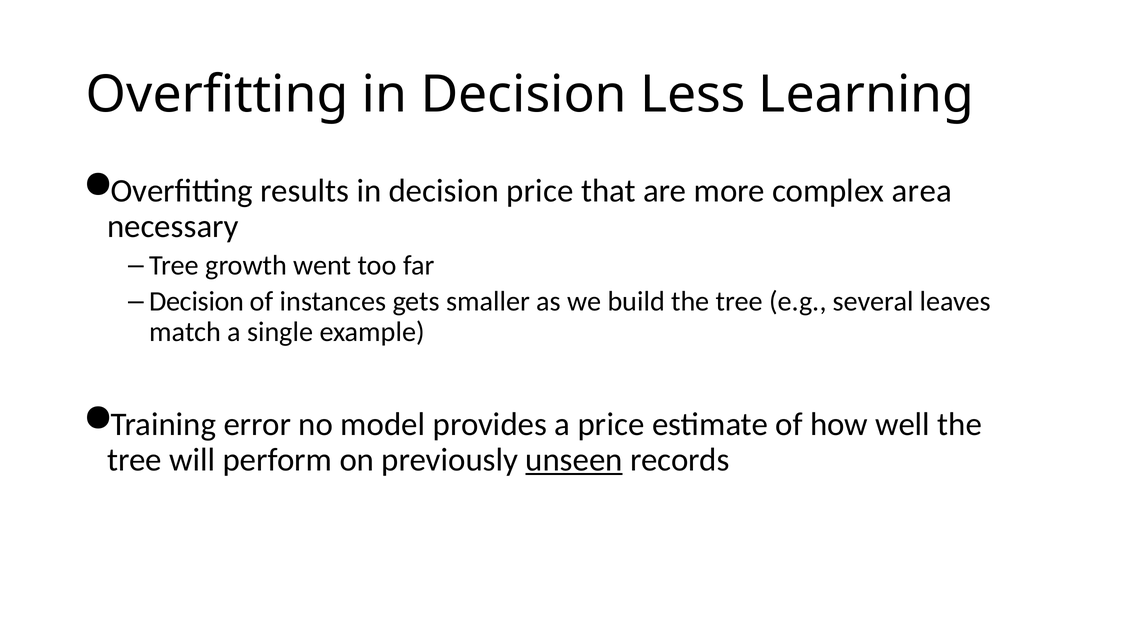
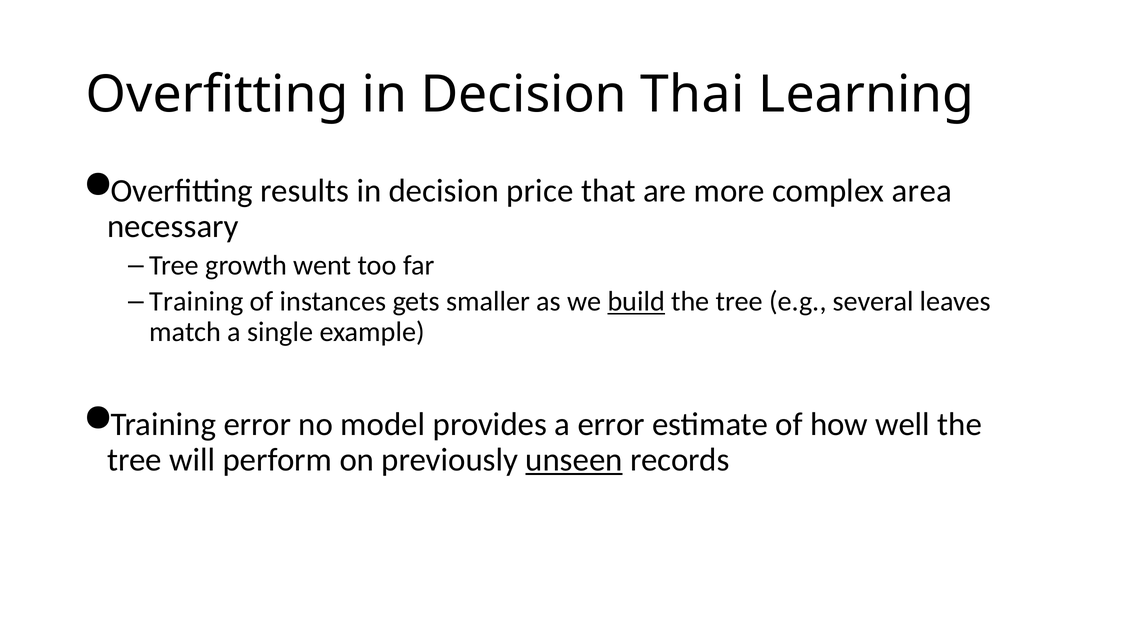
Less: Less -> Thai (692, 95)
Decision: Decision -> Training (196, 301)
build underline: none -> present (636, 301)
a price: price -> error (611, 424)
